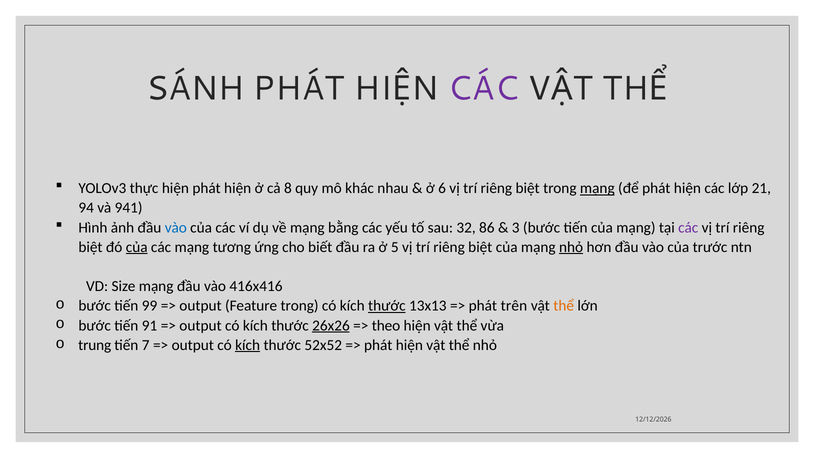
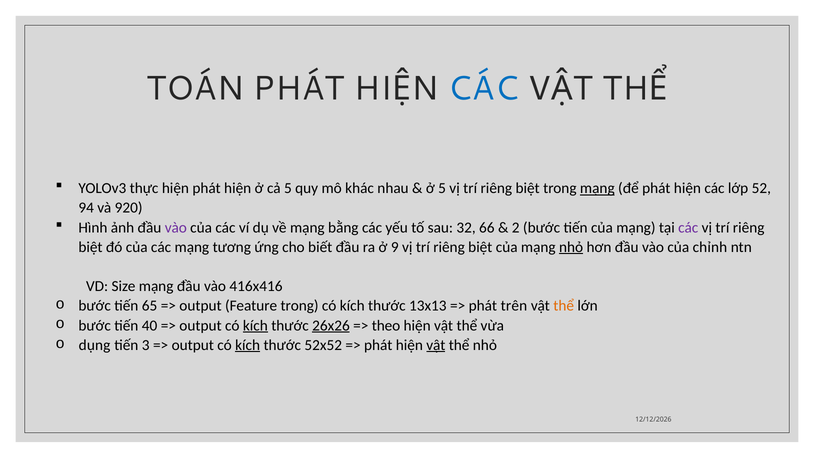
SÁNH: SÁNH -> TOÁN (195, 88)
CÁC colour: purple -> blue (483, 88)
cả 8: 8 -> 5 (288, 188)
ở 6: 6 -> 5 (442, 188)
21: 21 -> 52 (761, 188)
941: 941 -> 920 (129, 208)
vào colour: blue -> purple (176, 227)
86: 86 -> 66 (487, 227)
3: 3 -> 2 (516, 227)
của underline: present -> none (137, 247)
5: 5 -> 9 (395, 247)
trước: trước -> chỉnh (710, 247)
99: 99 -> 65 (150, 306)
thước underline: present -> none (387, 306)
91: 91 -> 40 (150, 325)
kích underline: none -> present (255, 325)
trung: trung -> dụng (95, 345)
7: 7 -> 3 (146, 345)
vật underline: none -> present (436, 345)
